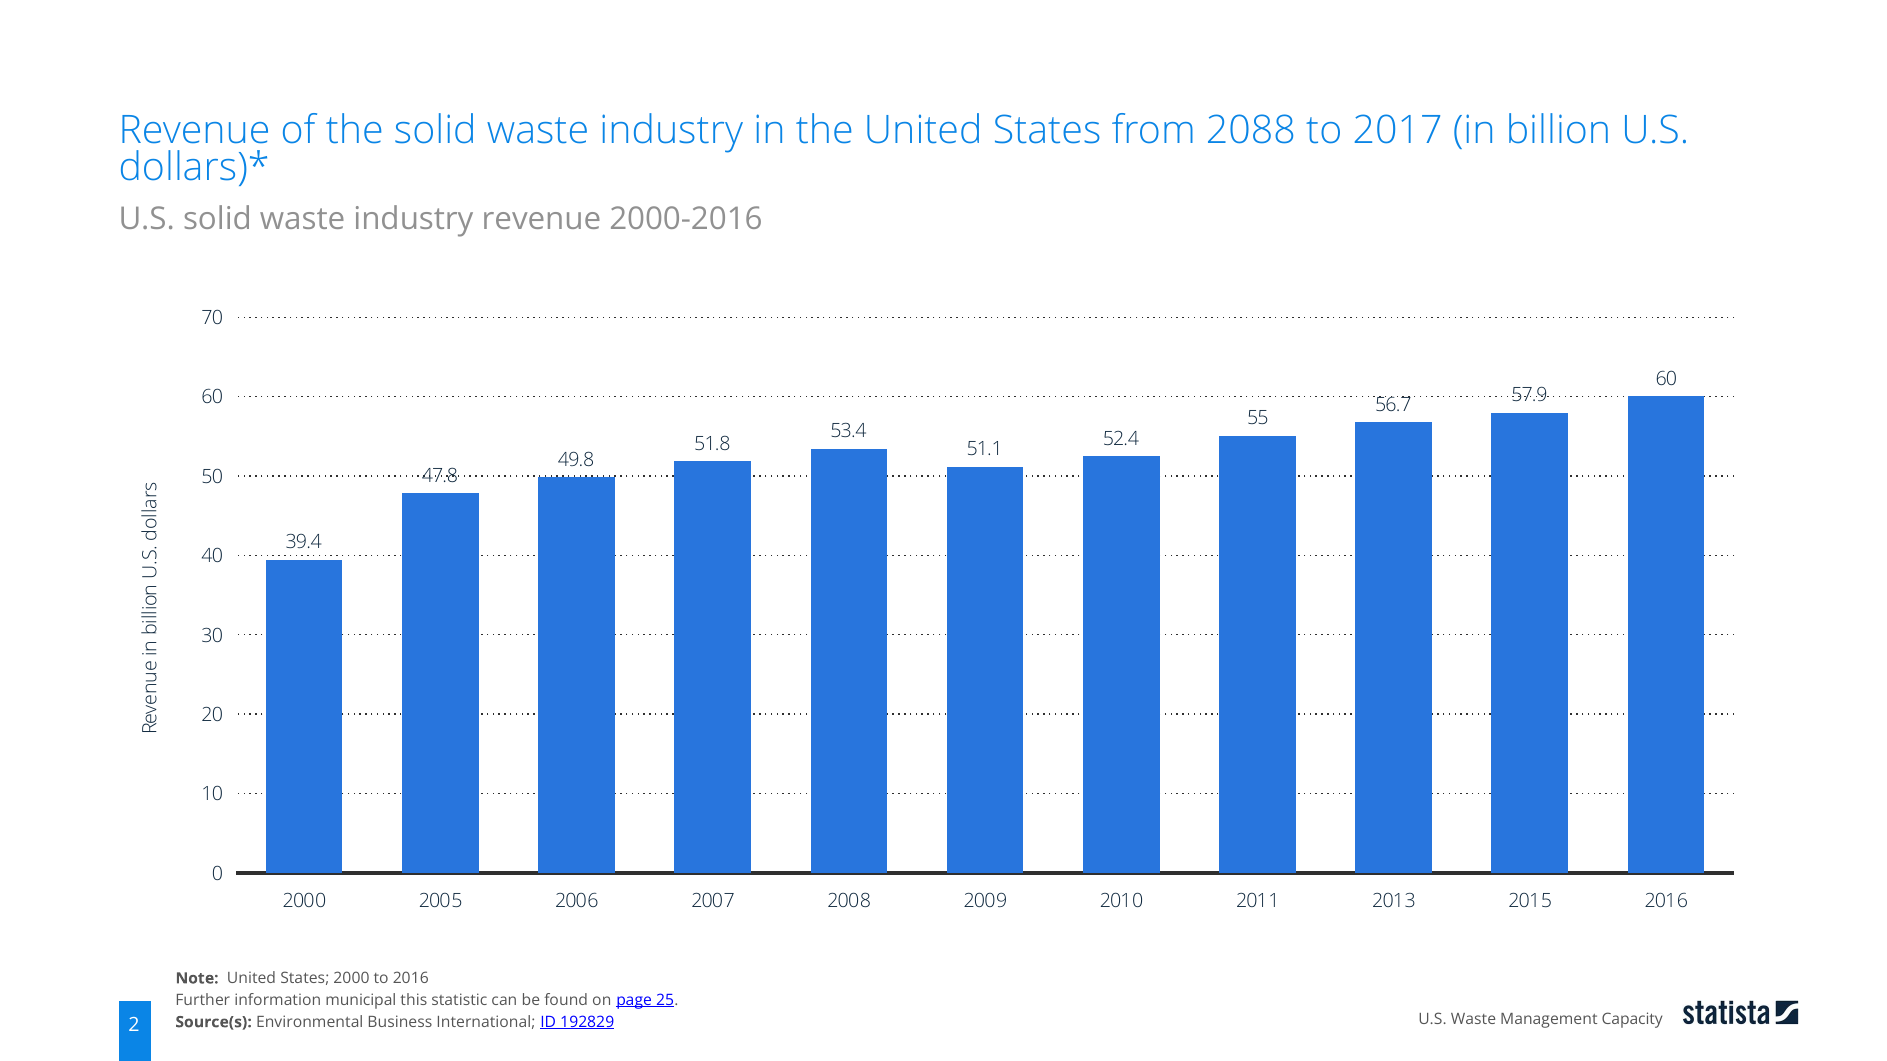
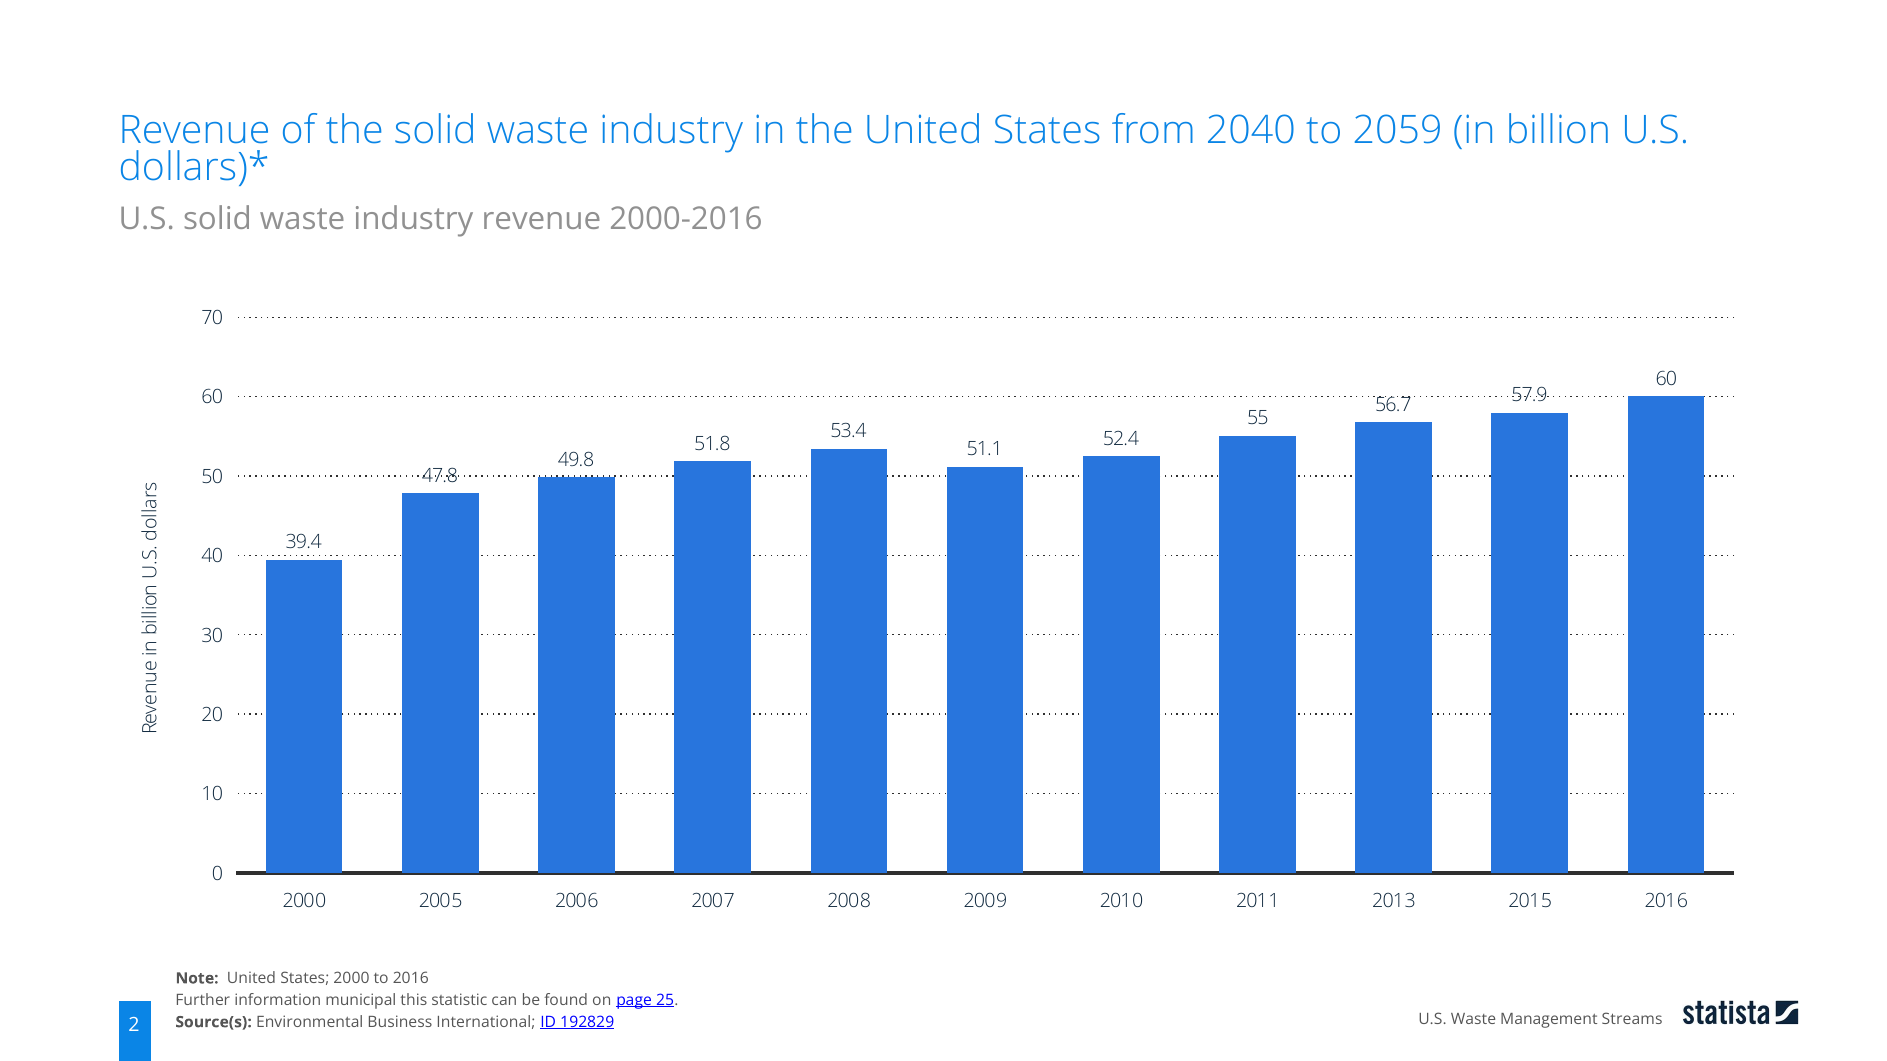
2088: 2088 -> 2040 (1251, 130)
2017: 2017 -> 2059 (1398, 130)
Capacity: Capacity -> Streams (1632, 1020)
